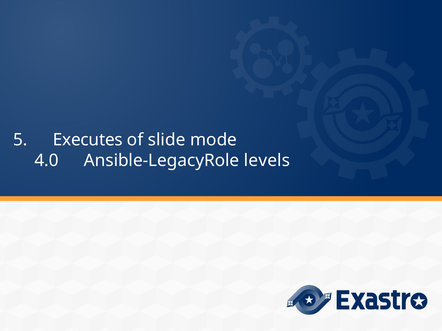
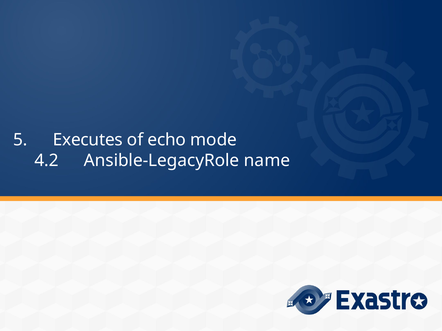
slide: slide -> echo (167, 140)
4.0: 4.0 -> 4.2 (46, 161)
levels: levels -> name (267, 161)
